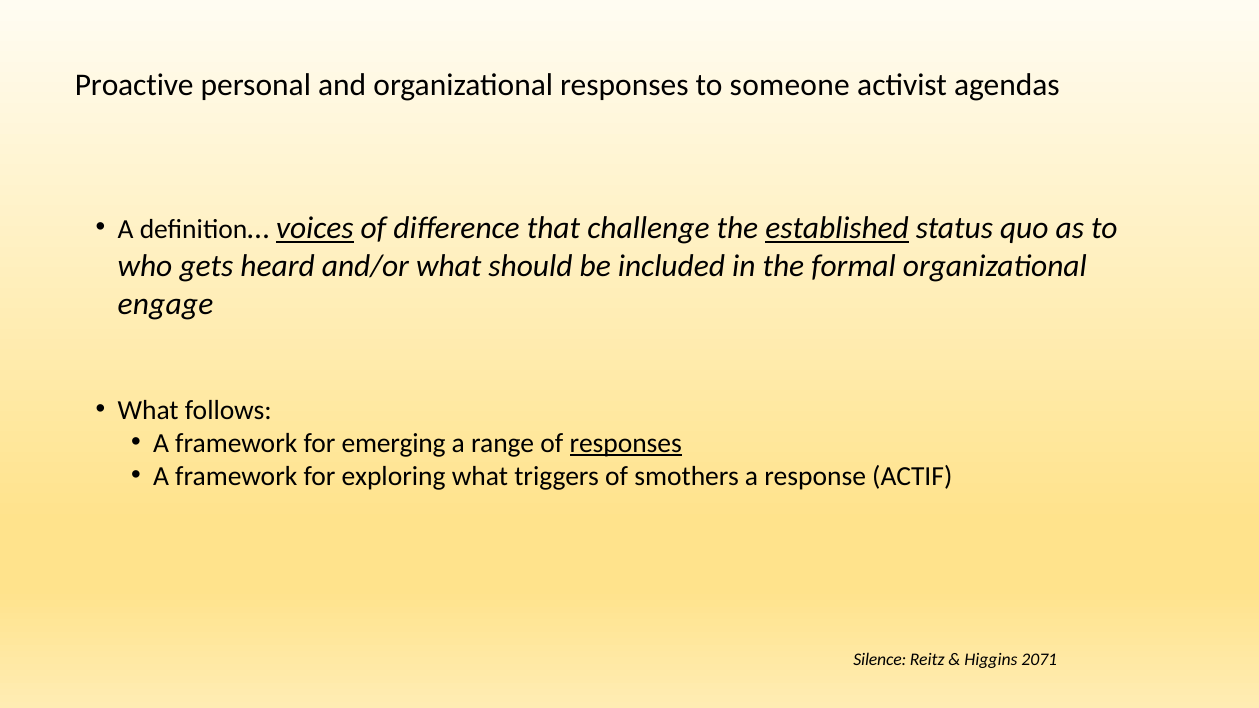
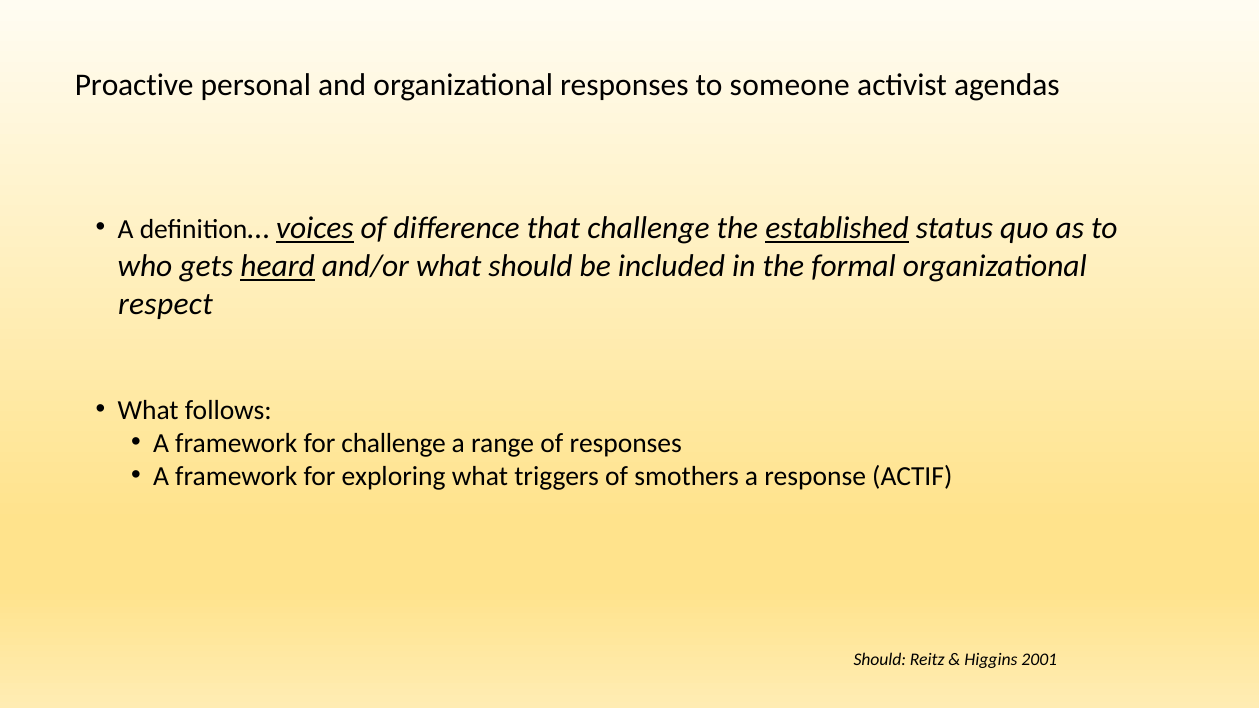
heard underline: none -> present (278, 266)
engage: engage -> respect (165, 304)
for emerging: emerging -> challenge (394, 443)
responses underline: present -> none (626, 443)
Silence: Silence -> Should (880, 660)
2071: 2071 -> 2001 (1039, 660)
